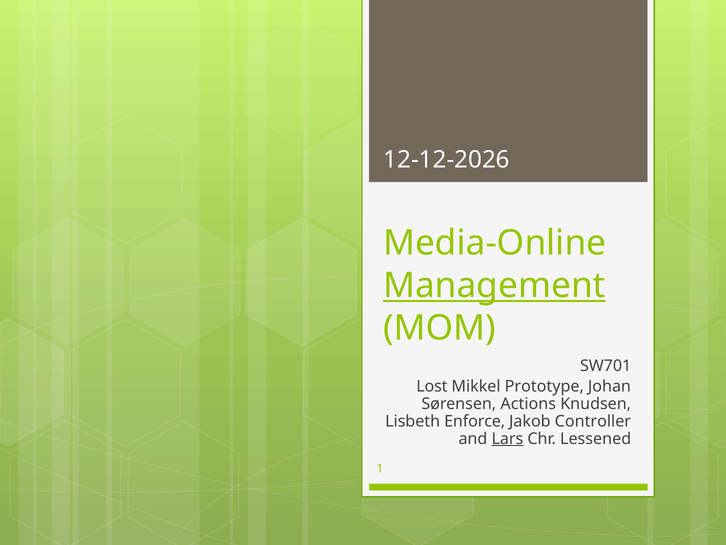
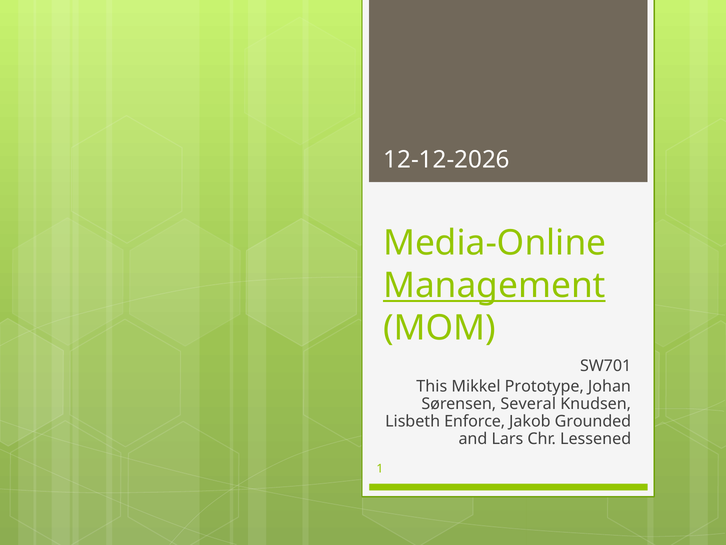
Lost: Lost -> This (432, 386)
Actions: Actions -> Several (528, 404)
Controller: Controller -> Grounded (593, 421)
Lars underline: present -> none (507, 438)
